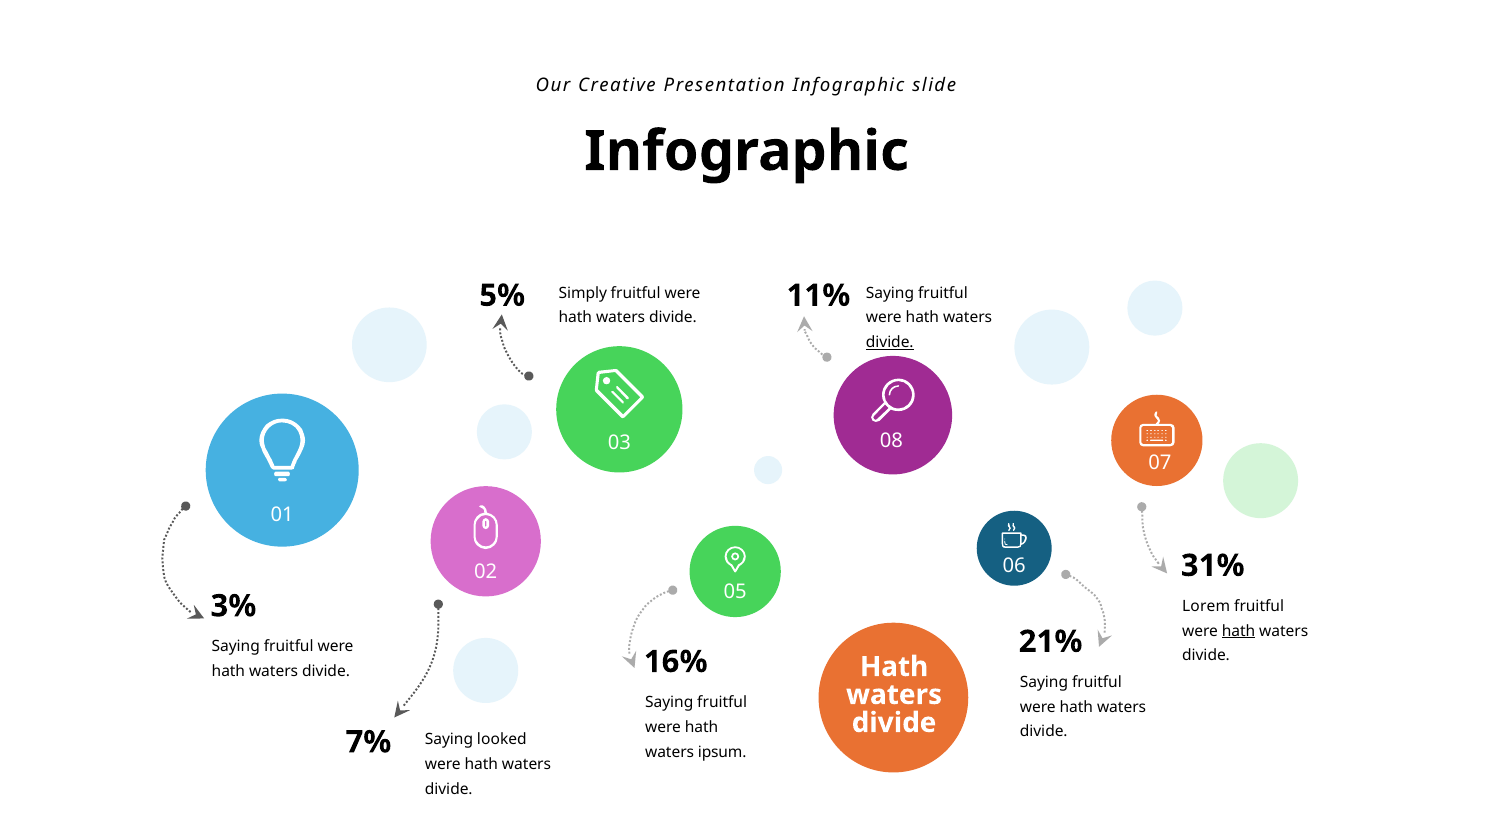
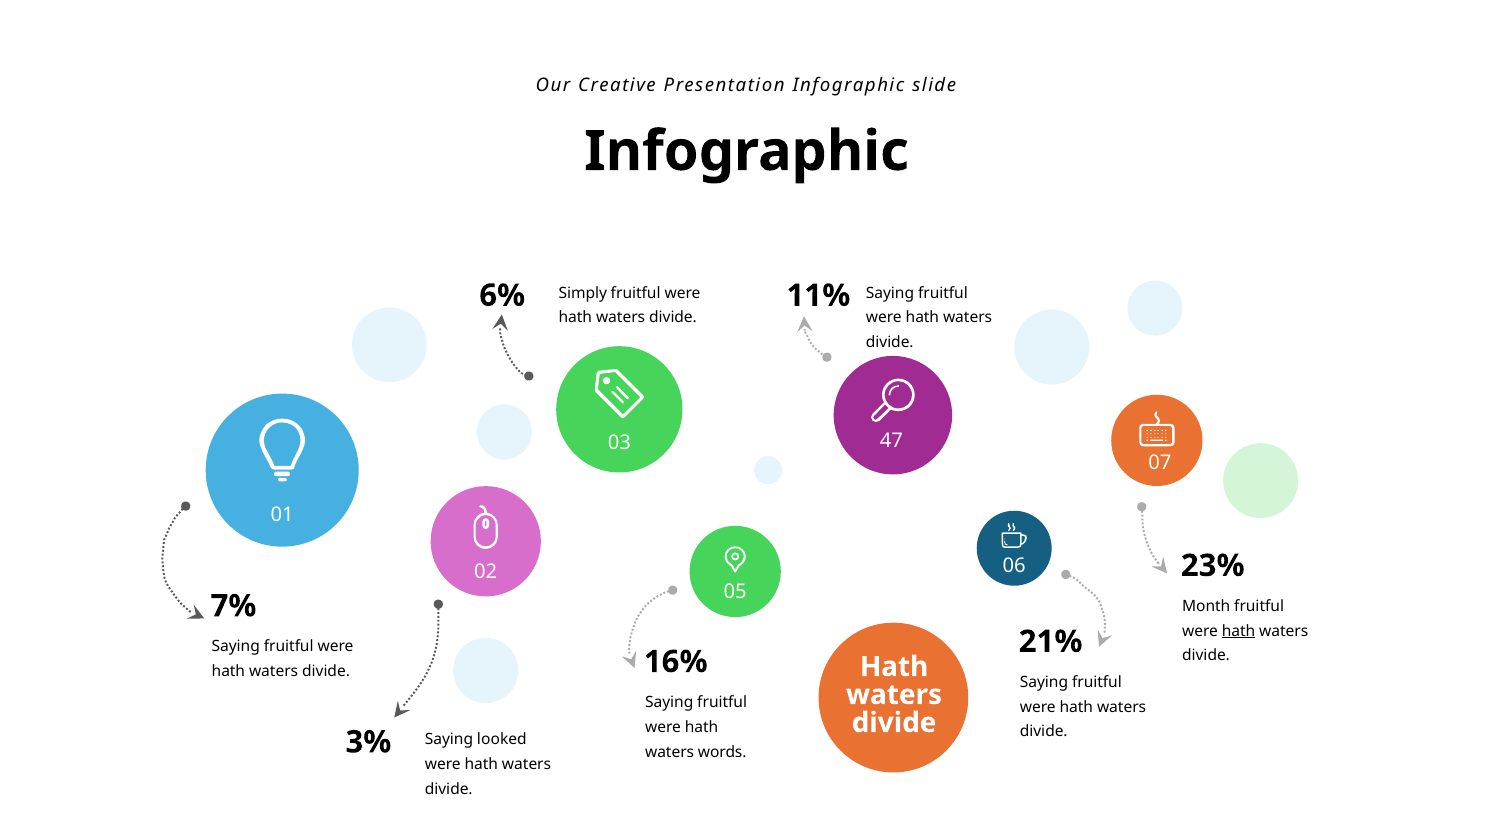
5%: 5% -> 6% (502, 295)
divide underline: present -> none (890, 343)
08: 08 -> 47 (891, 441)
31%: 31% -> 23% (1213, 566)
3%: 3% -> 7% (233, 606)
Lorem: Lorem -> Month (1206, 606)
7%: 7% -> 3% (368, 742)
ipsum: ipsum -> words (722, 752)
